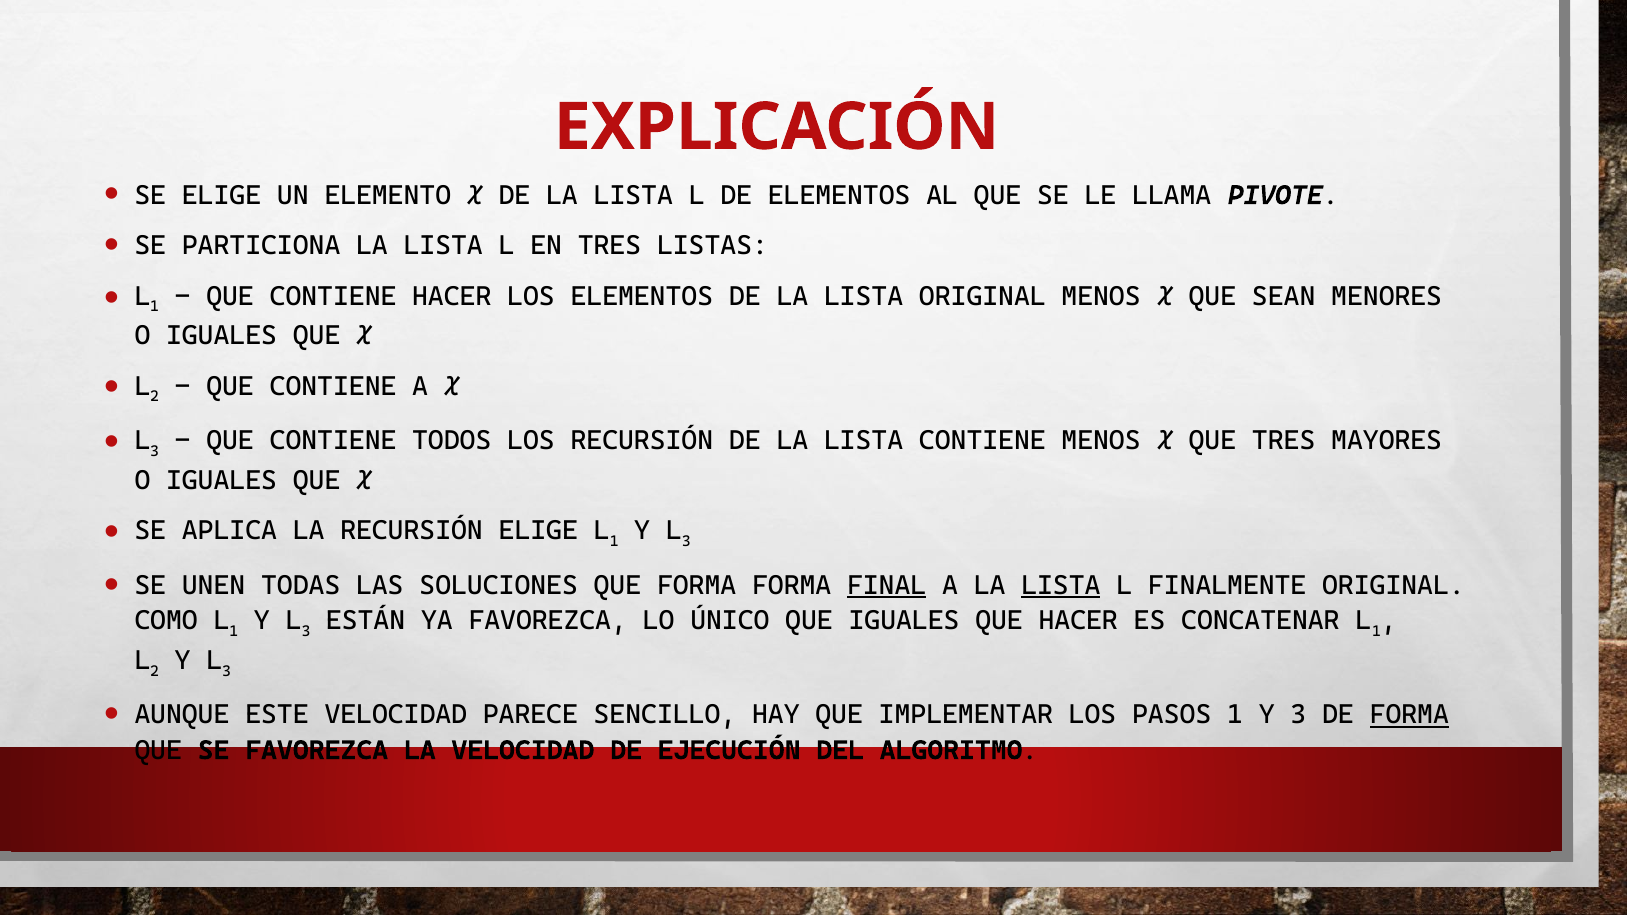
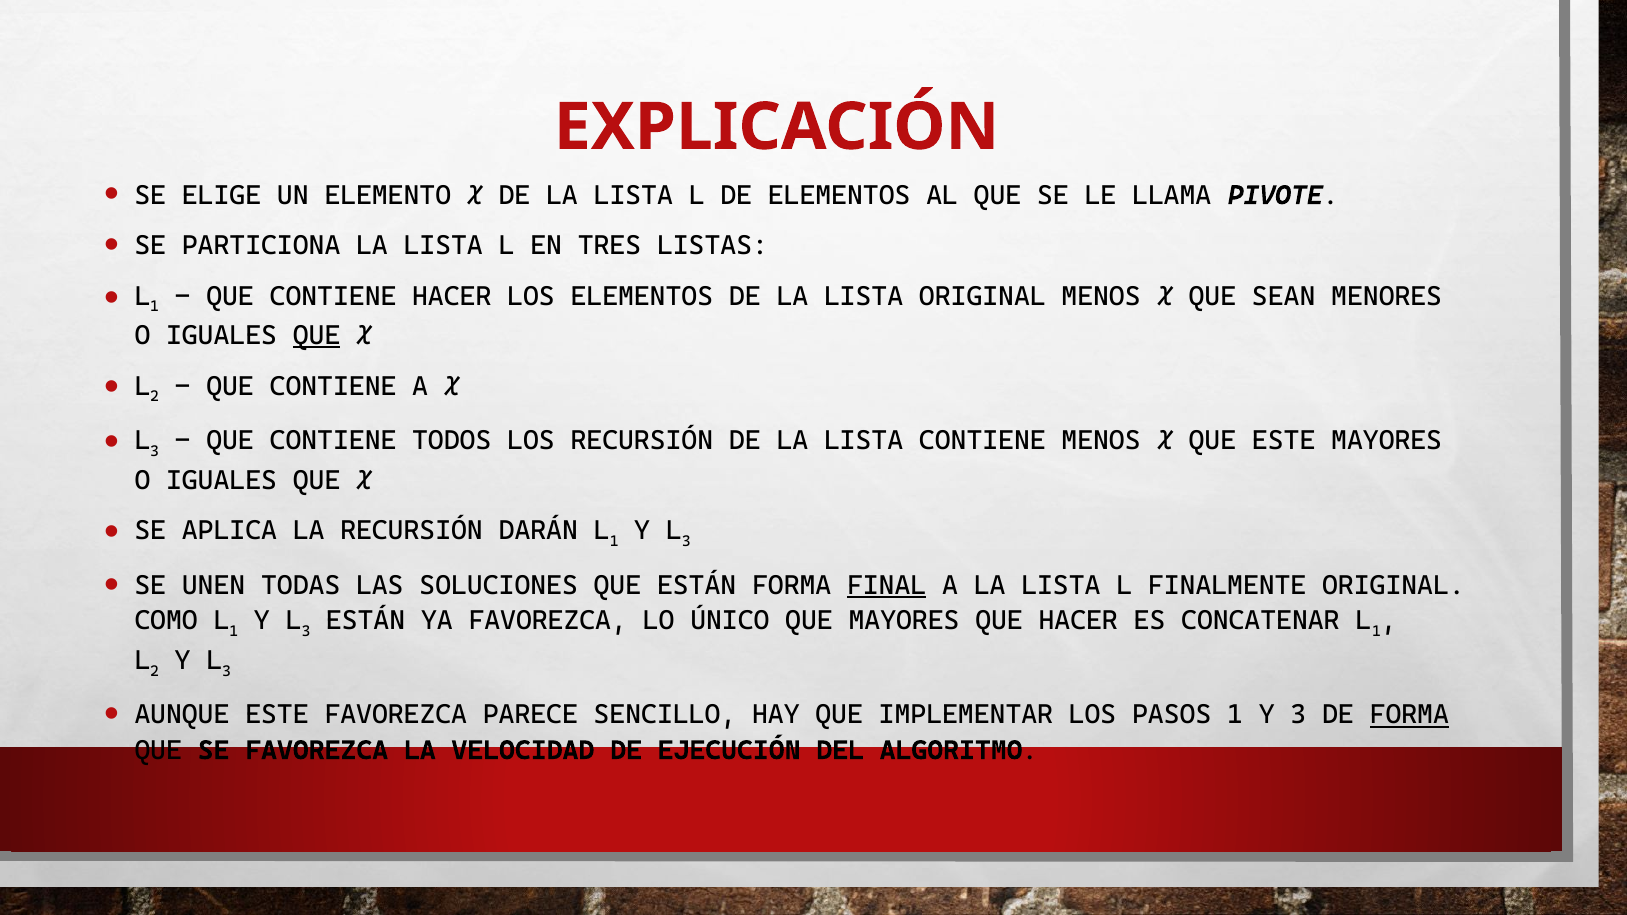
QUE underline: none -> present (317, 336)
QUE TRES: TRES -> ESTE (1284, 441)
RECURSIÓN ELIGE: ELIGE -> DARÁN (538, 531)
QUE FORMA: FORMA -> ESTÁN (697, 586)
LISTA underline: present -> none (1061, 586)
QUE IGUALES: IGUALES -> MAYORES (904, 621)
ESTE VELOCIDAD: VELOCIDAD -> FAVOREZCA (396, 715)
